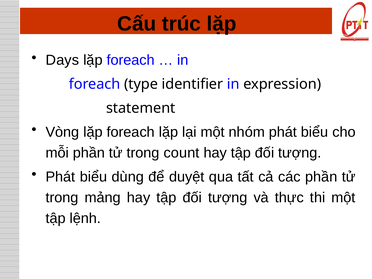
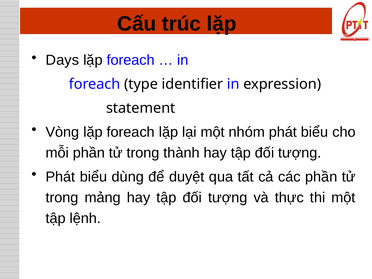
count: count -> thành (182, 153)
